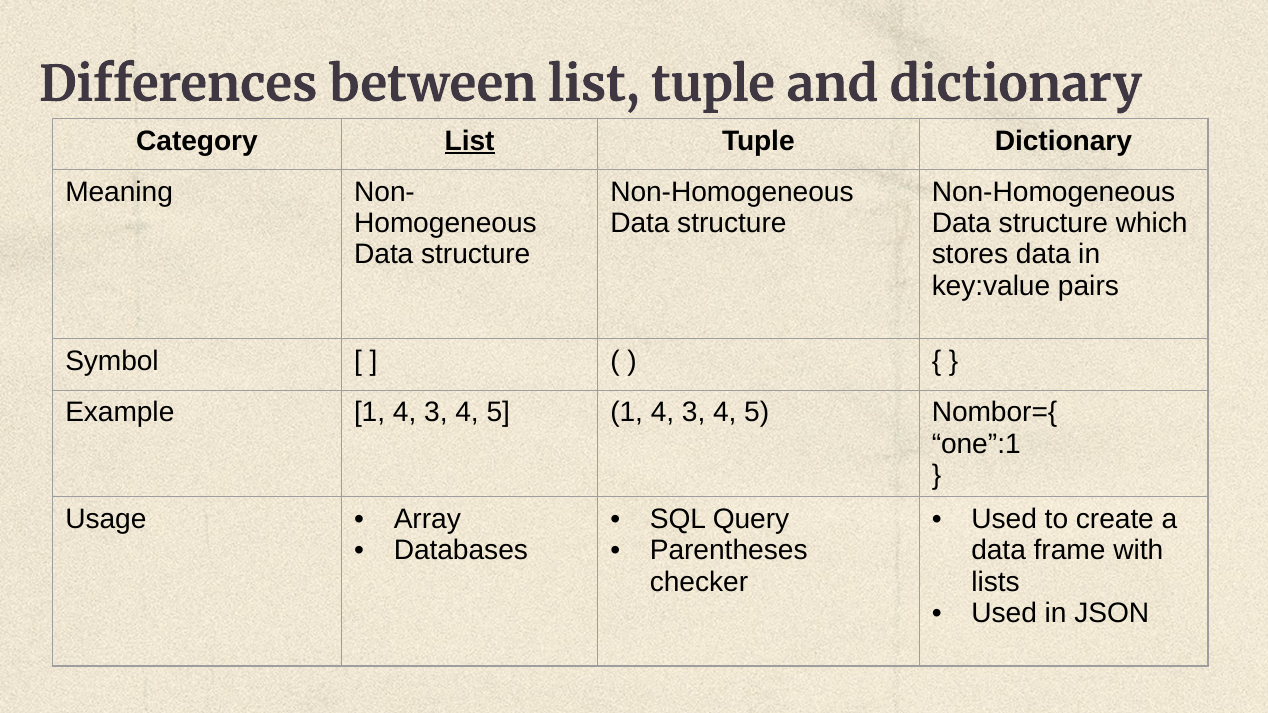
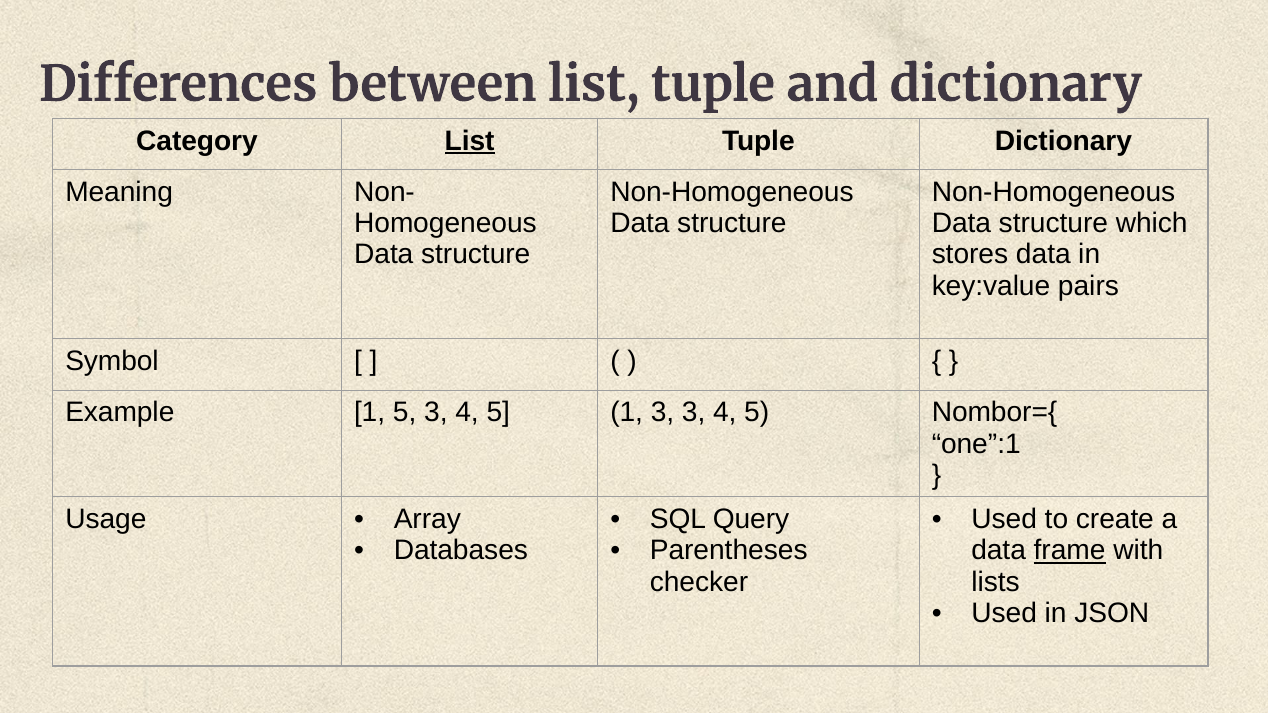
Example 1 4: 4 -> 5 (405, 413)
5 1 4: 4 -> 3 (663, 413)
frame underline: none -> present (1070, 551)
